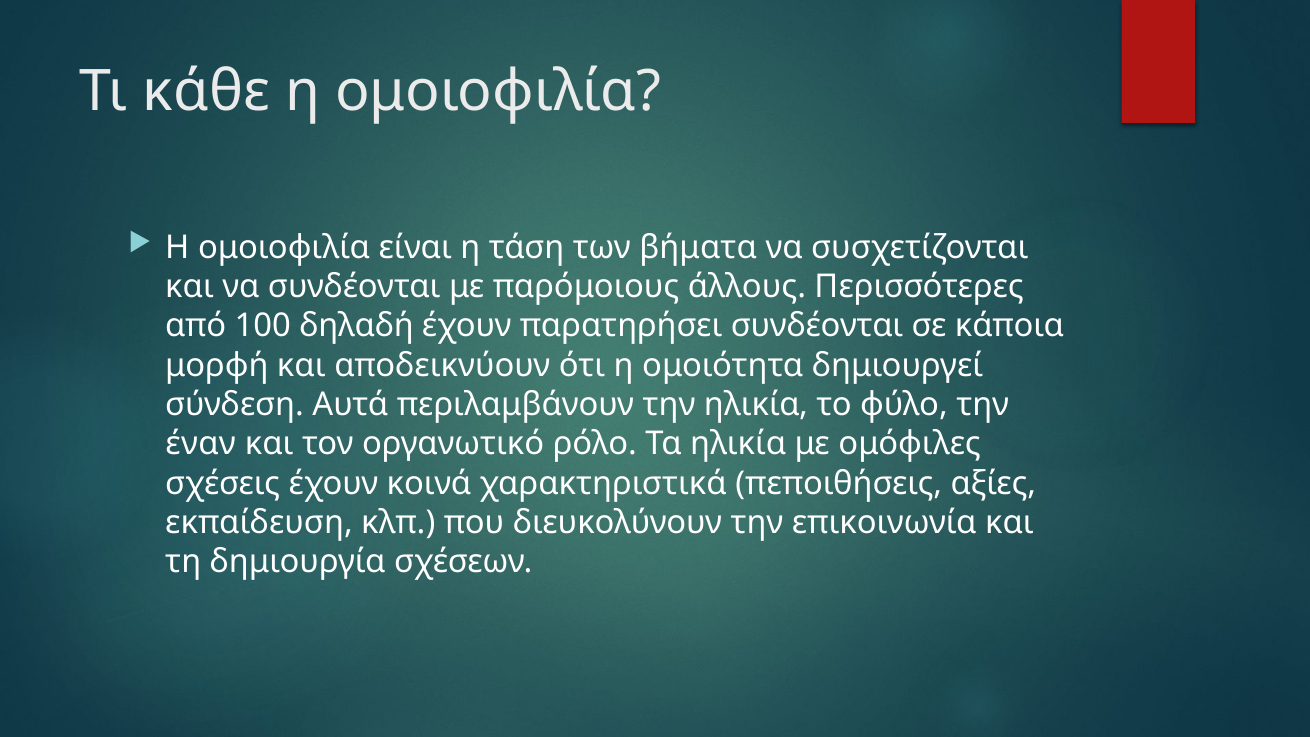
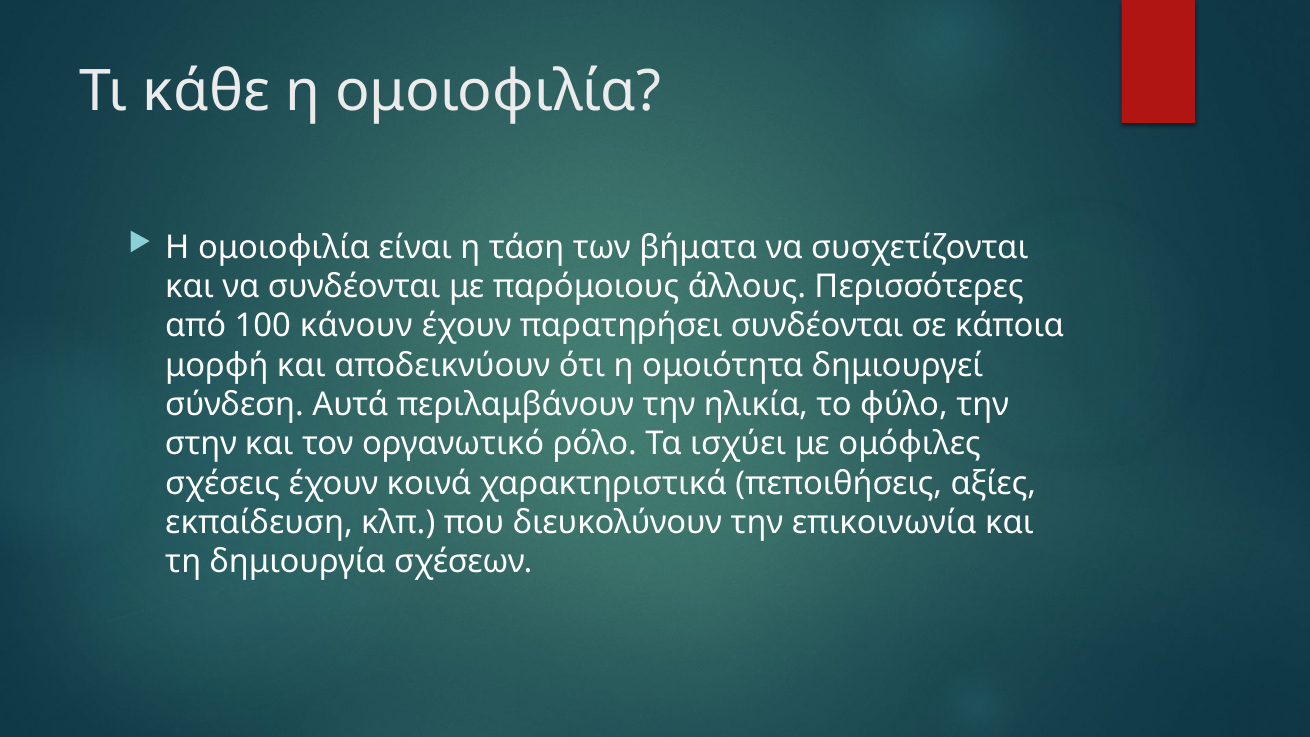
δηλαδή: δηλαδή -> κάνουν (356, 326)
έναν: έναν -> στην (201, 444)
Τα ηλικία: ηλικία -> ισχύει (738, 444)
